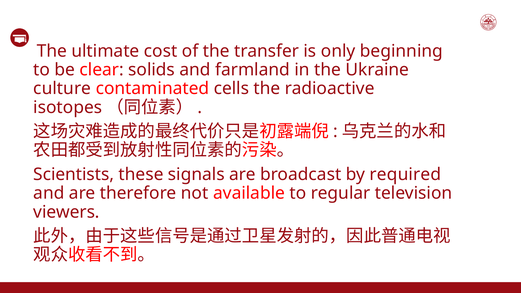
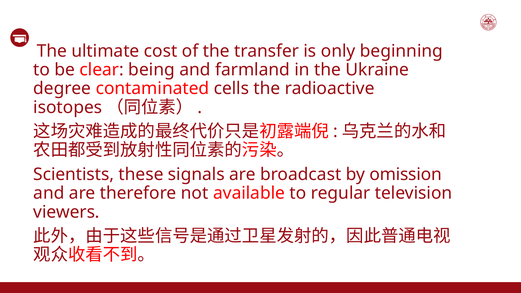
solids: solids -> being (152, 70)
culture: culture -> degree (62, 89)
required: required -> omission (406, 174)
